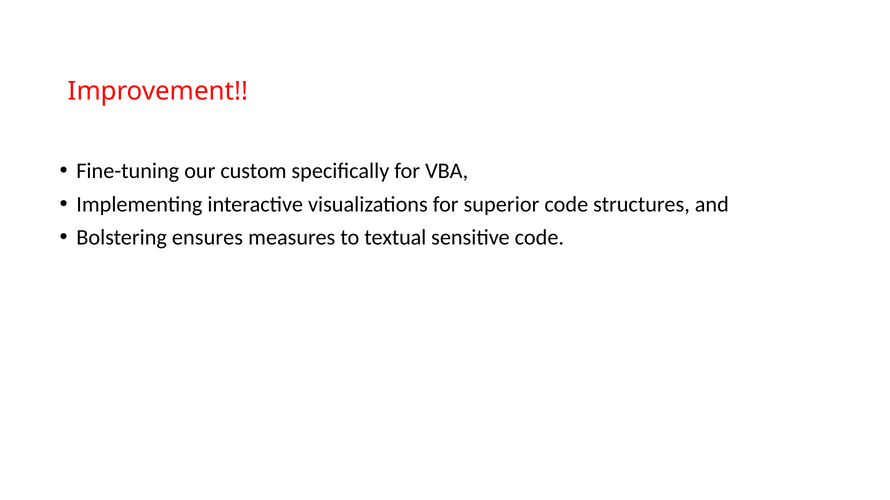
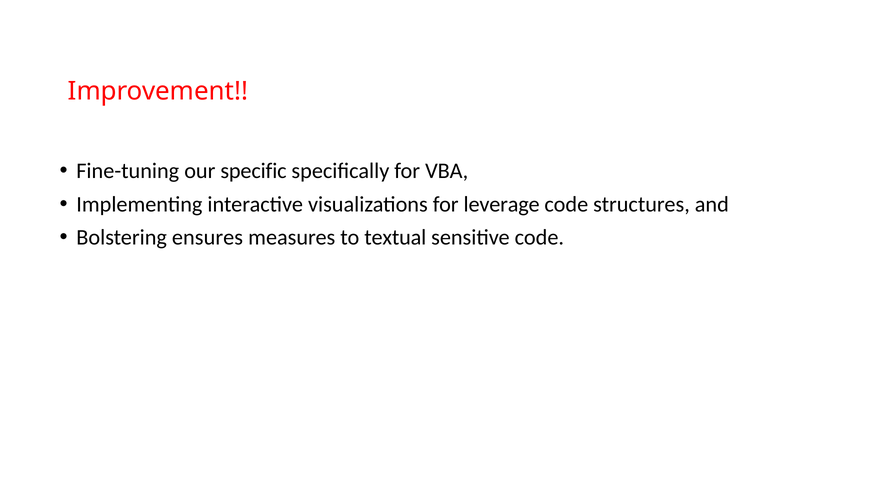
custom: custom -> specific (254, 171)
superior: superior -> leverage (502, 204)
